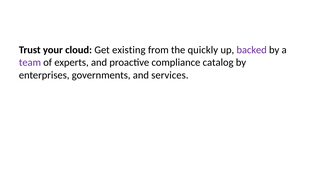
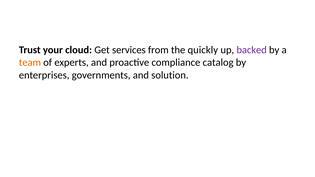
existing: existing -> services (129, 50)
team colour: purple -> orange (30, 63)
services: services -> solution (170, 75)
